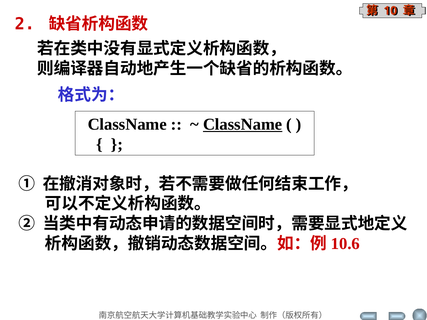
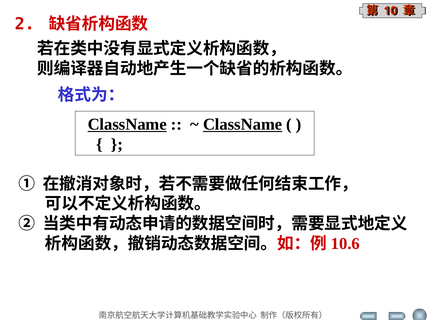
ClassName underline: none -> present (127, 125)
